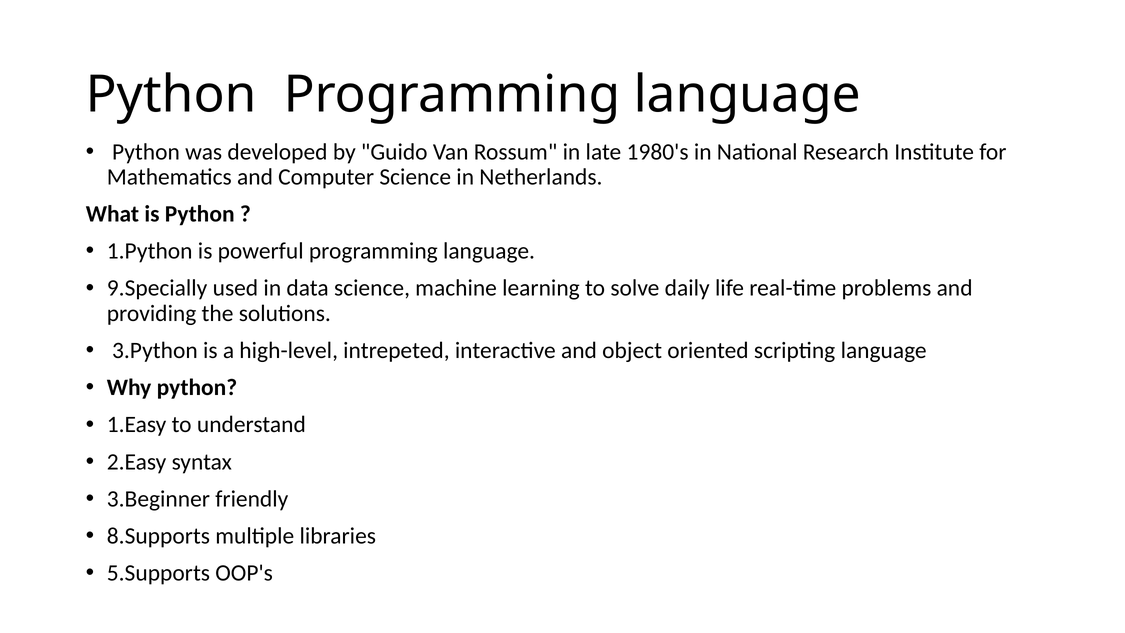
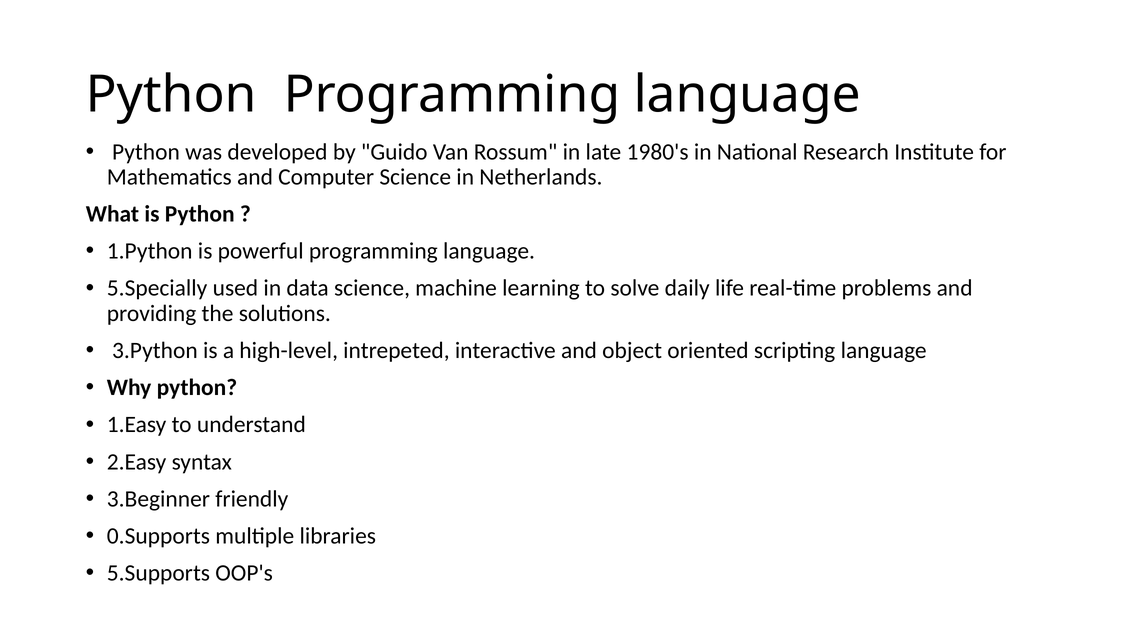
9.Specially: 9.Specially -> 5.Specially (157, 288)
8.Supports: 8.Supports -> 0.Supports (158, 536)
